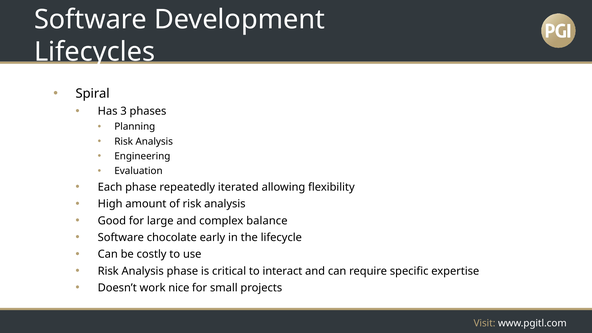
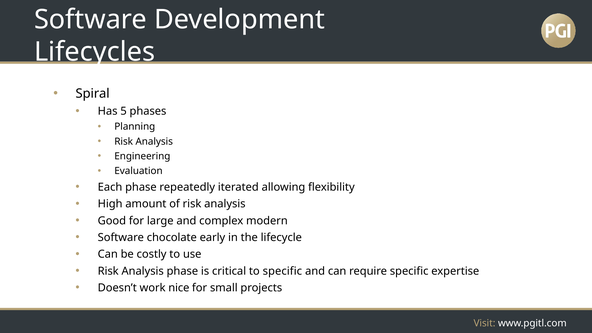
3: 3 -> 5 (124, 111)
balance: balance -> modern (267, 221)
to interact: interact -> specific (282, 271)
